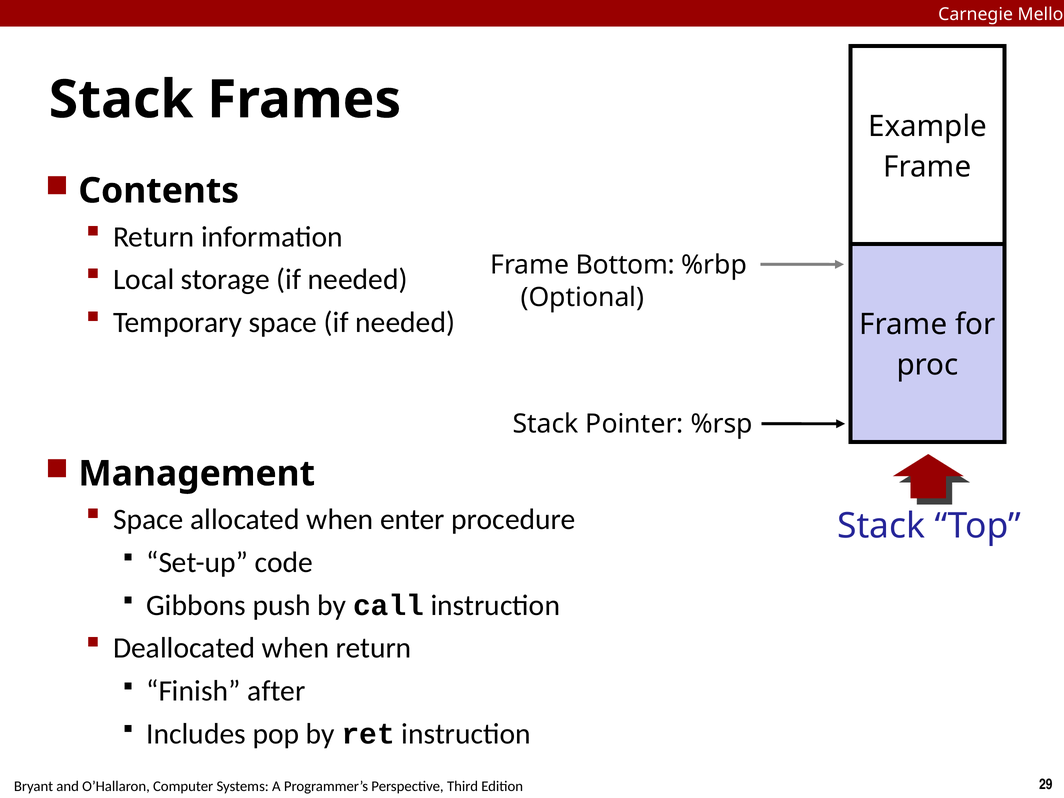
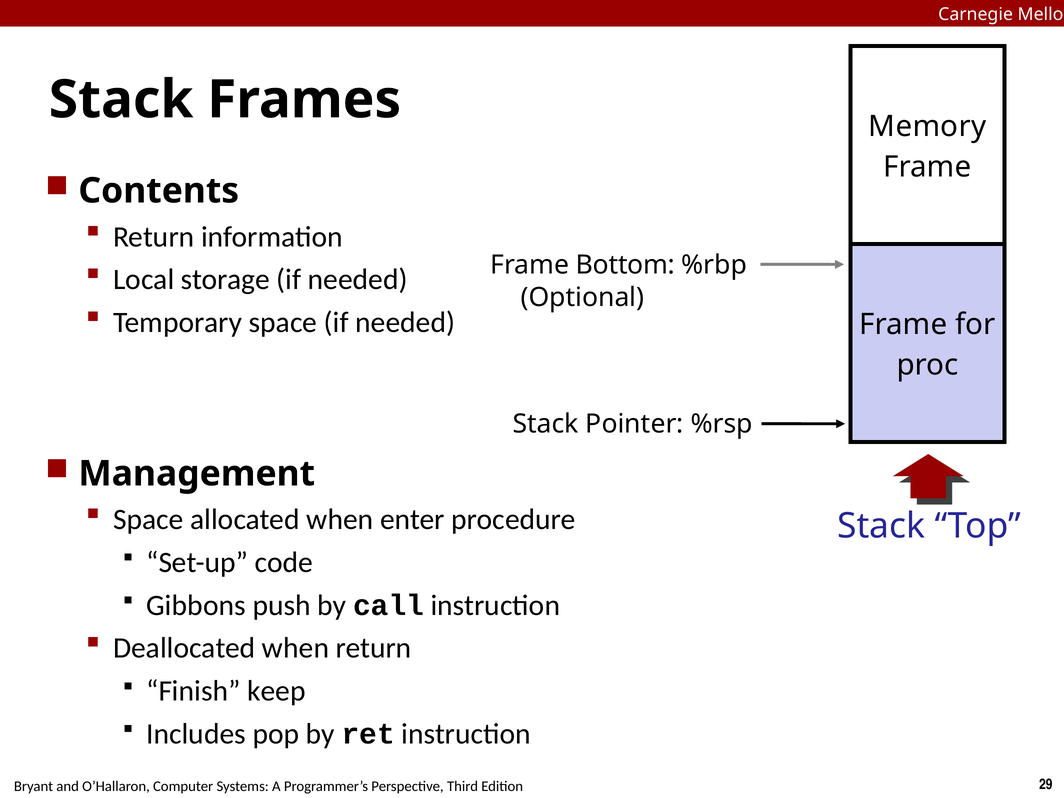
Example: Example -> Memory (927, 127)
after: after -> keep (276, 691)
